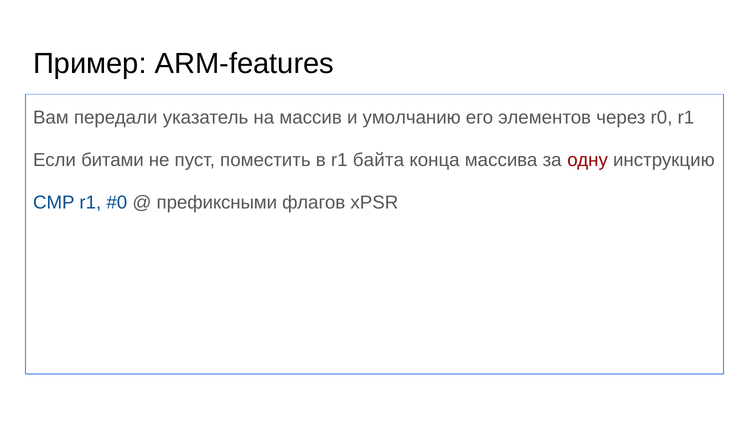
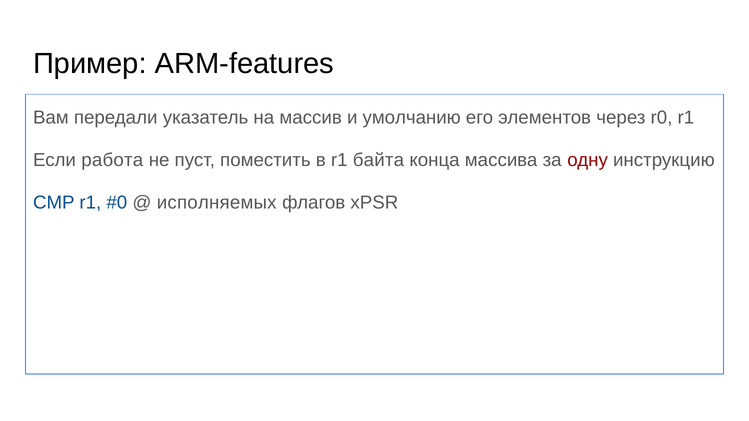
битами: битами -> работа (112, 160)
префиксными: префиксными -> исполняемых (217, 203)
